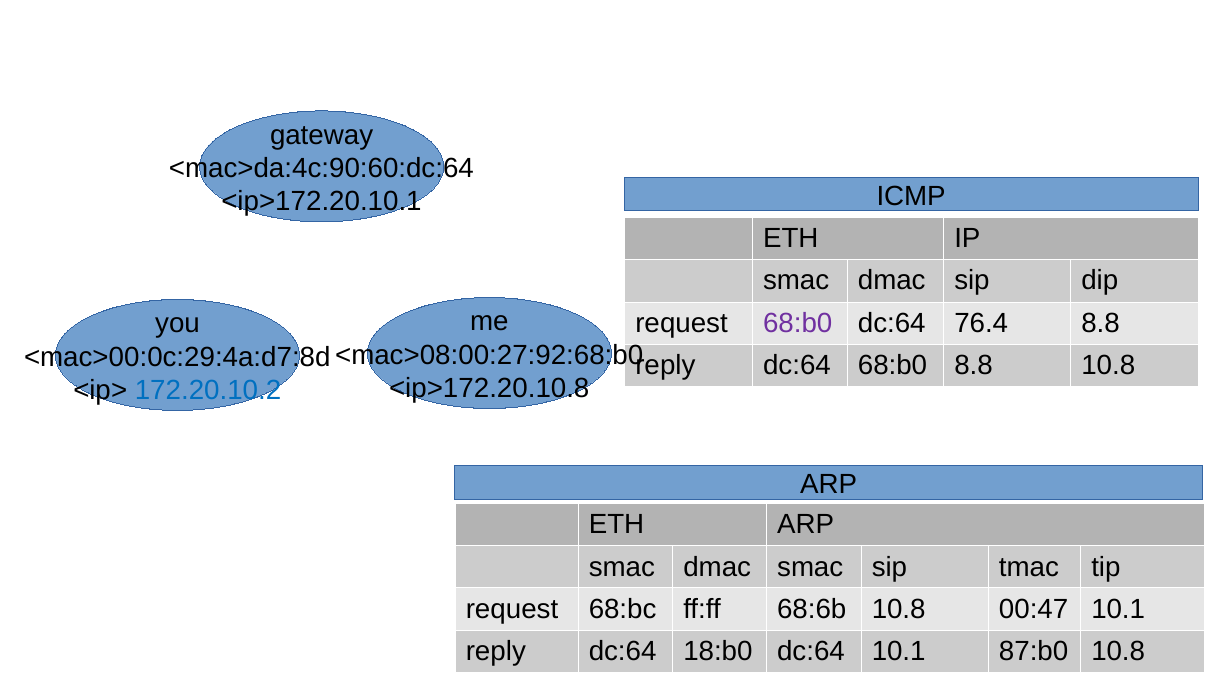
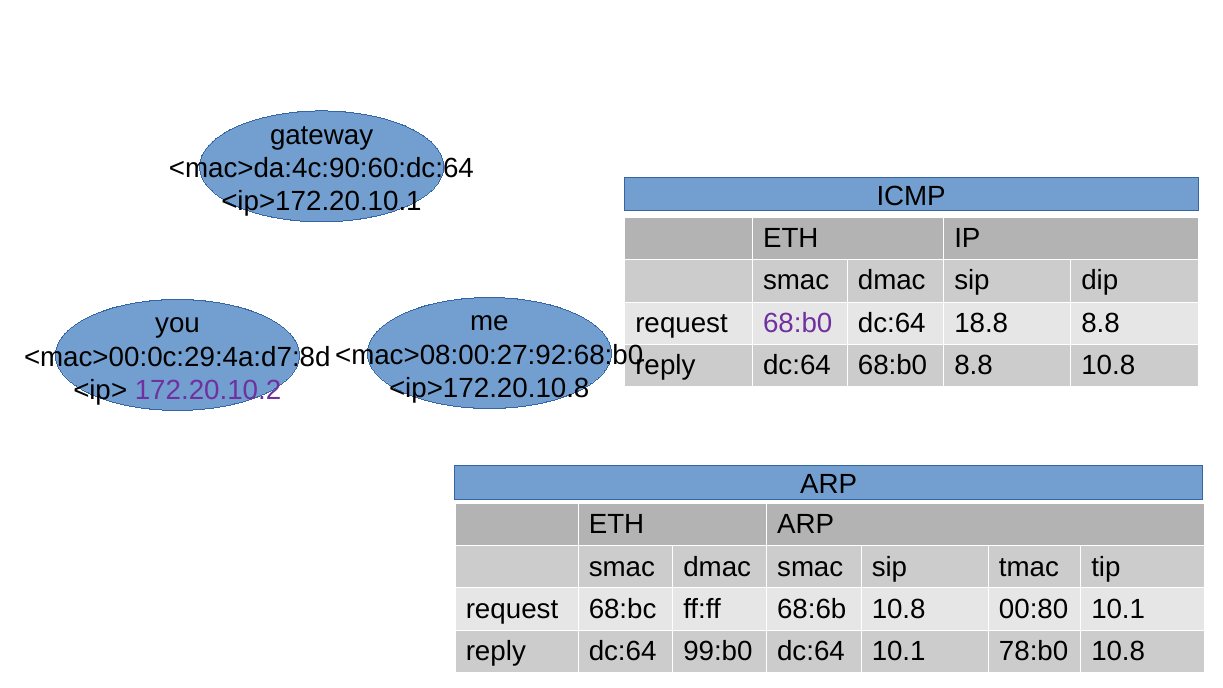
76.4: 76.4 -> 18.8 (981, 323)
172.20.10.2 colour: blue -> purple (208, 390)
00:47: 00:47 -> 00:80 (1034, 609)
18:b0: 18:b0 -> 99:b0 (718, 651)
87:b0: 87:b0 -> 78:b0 (1034, 651)
